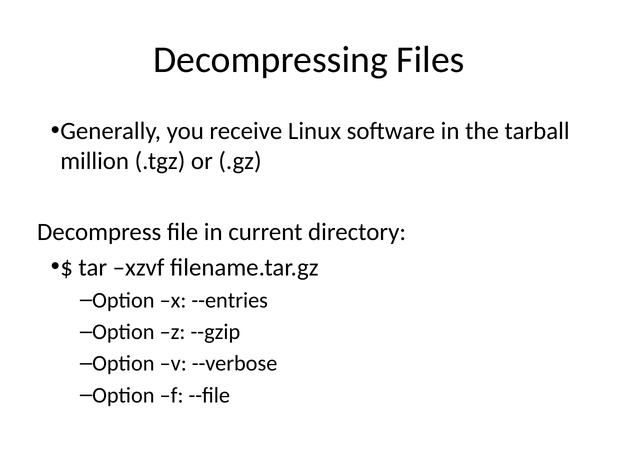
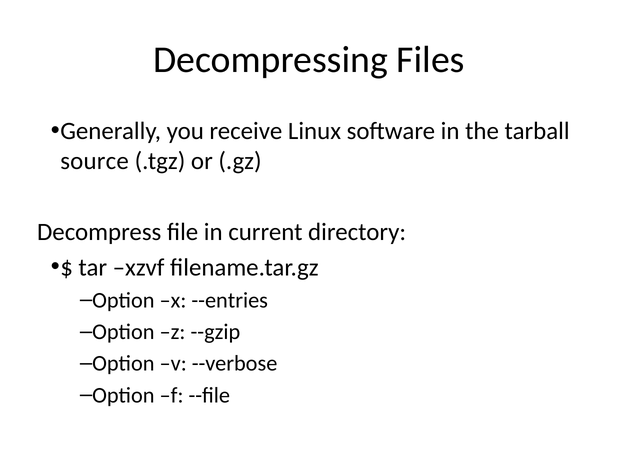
million: million -> source (95, 161)
